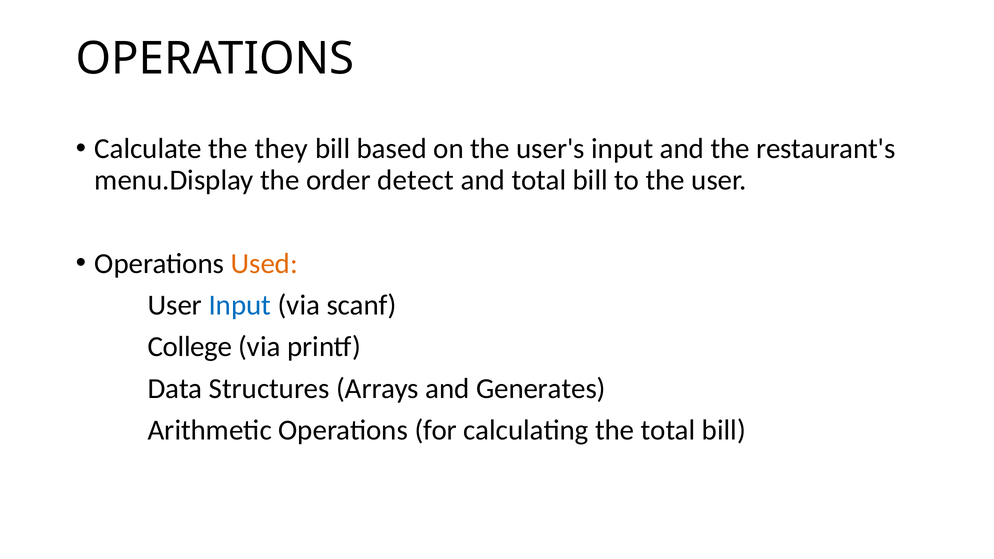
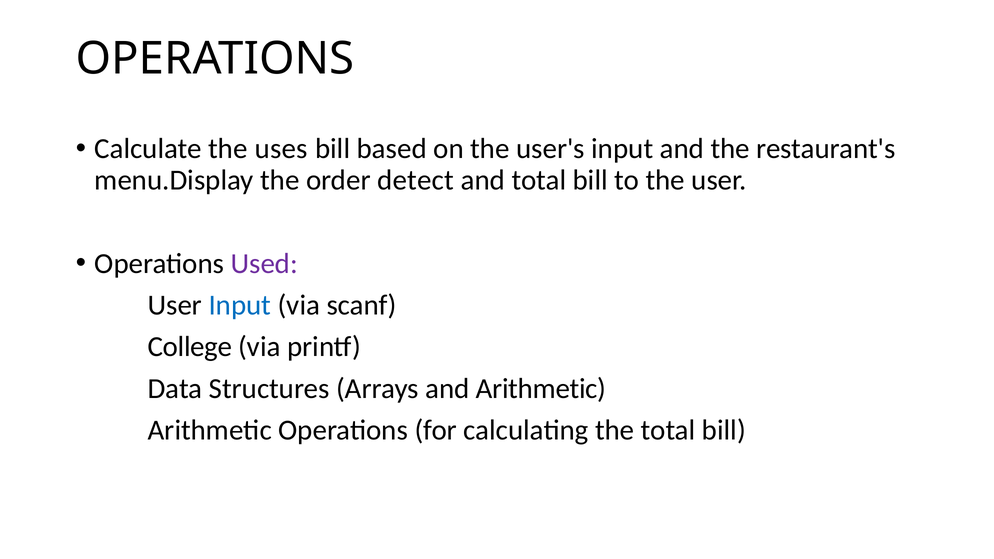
they: they -> uses (281, 149)
Used colour: orange -> purple (264, 264)
and Generates: Generates -> Arithmetic (541, 389)
